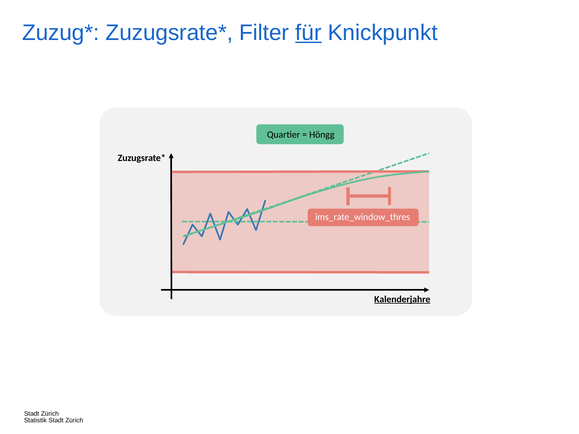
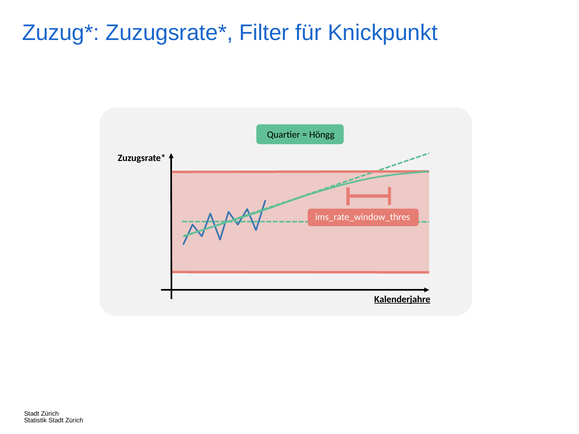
für underline: present -> none (308, 33)
